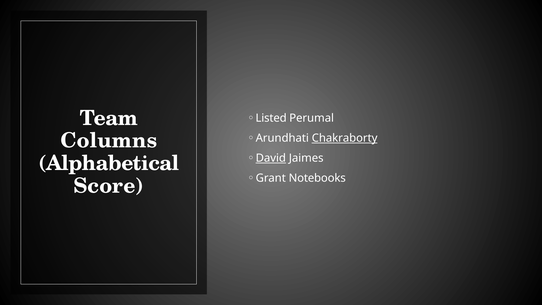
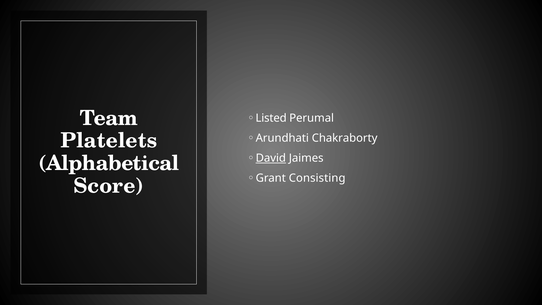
Chakraborty underline: present -> none (345, 138)
Columns: Columns -> Platelets (109, 141)
Notebooks: Notebooks -> Consisting (317, 178)
